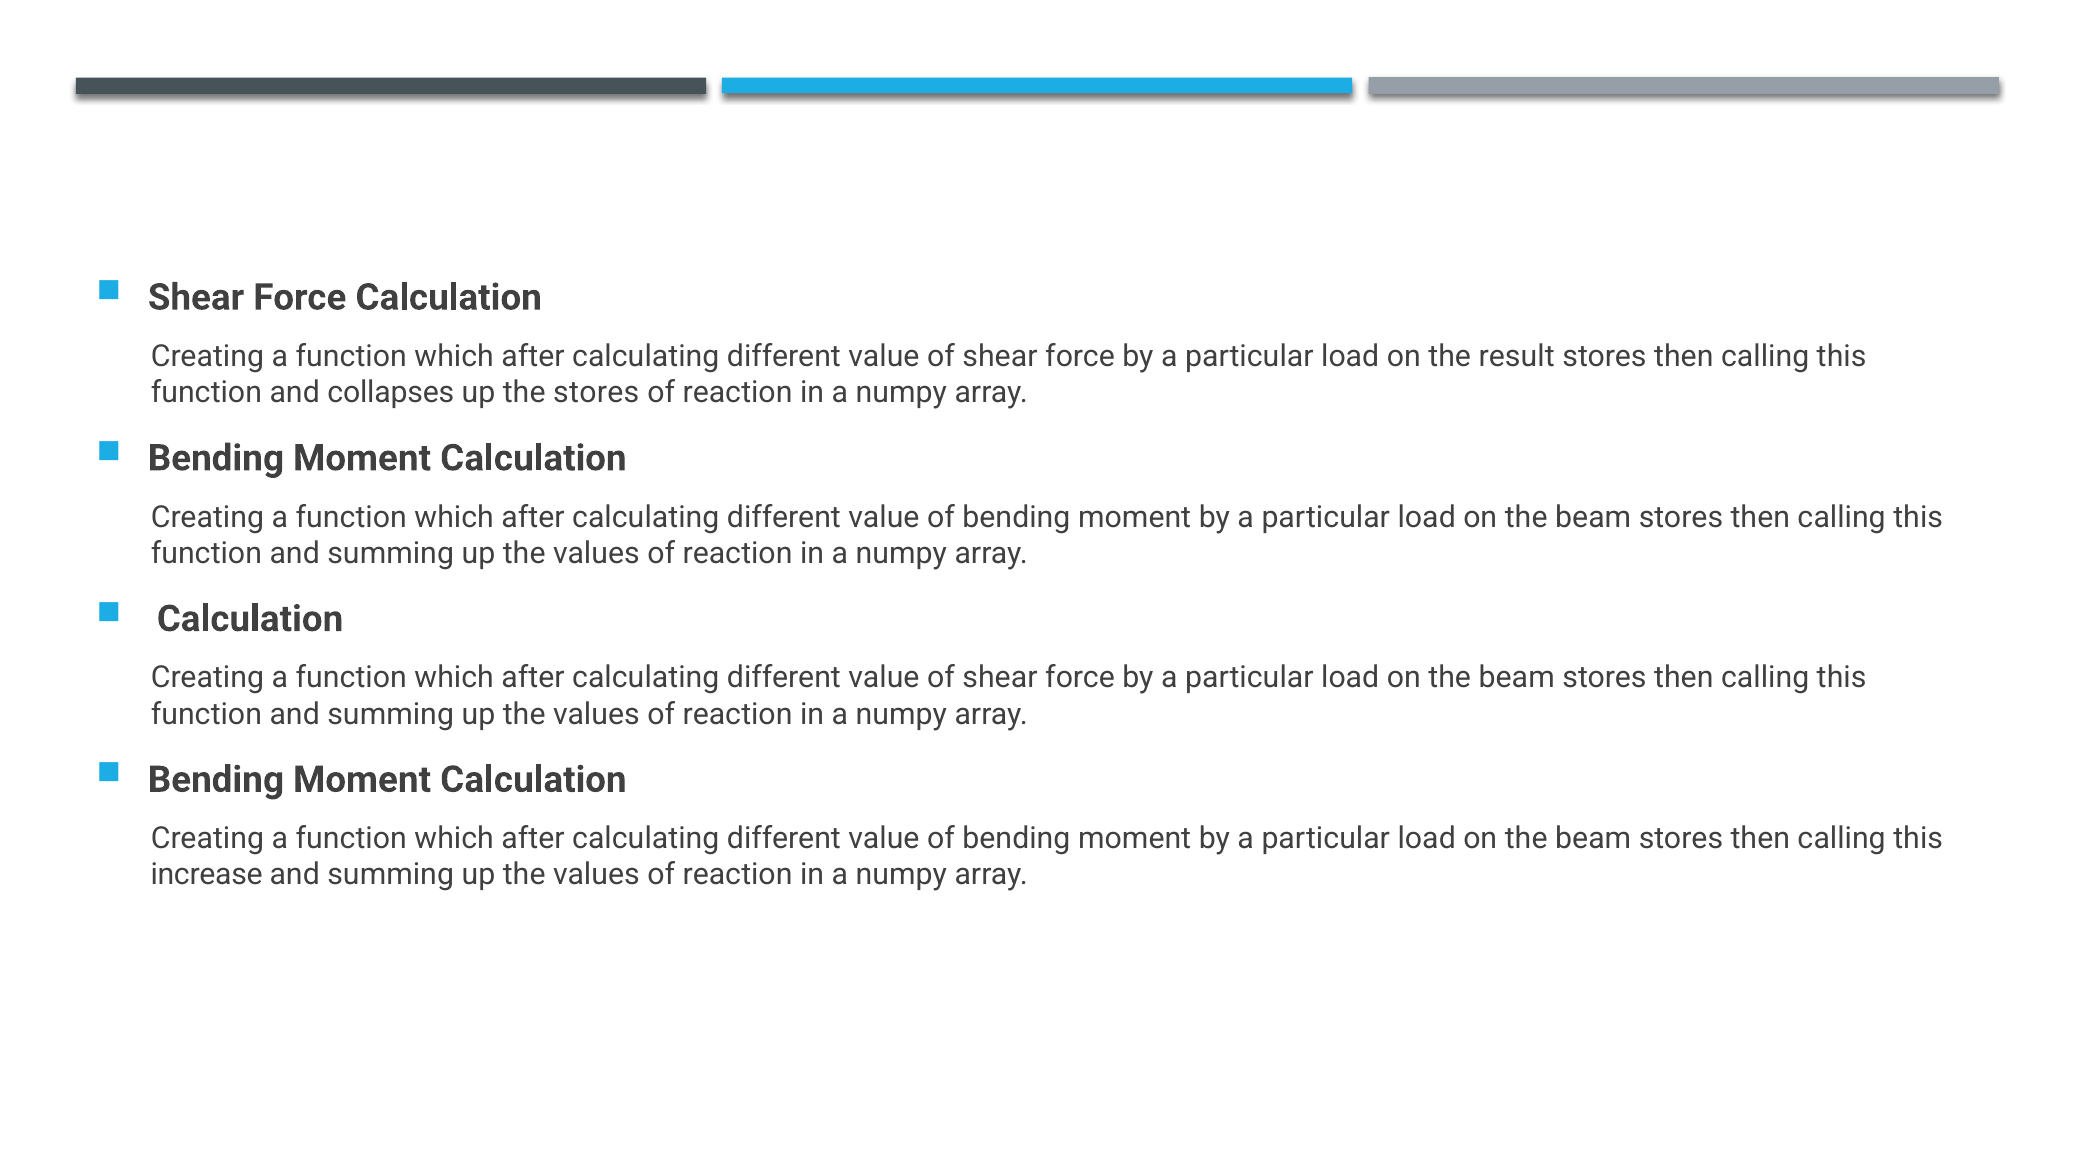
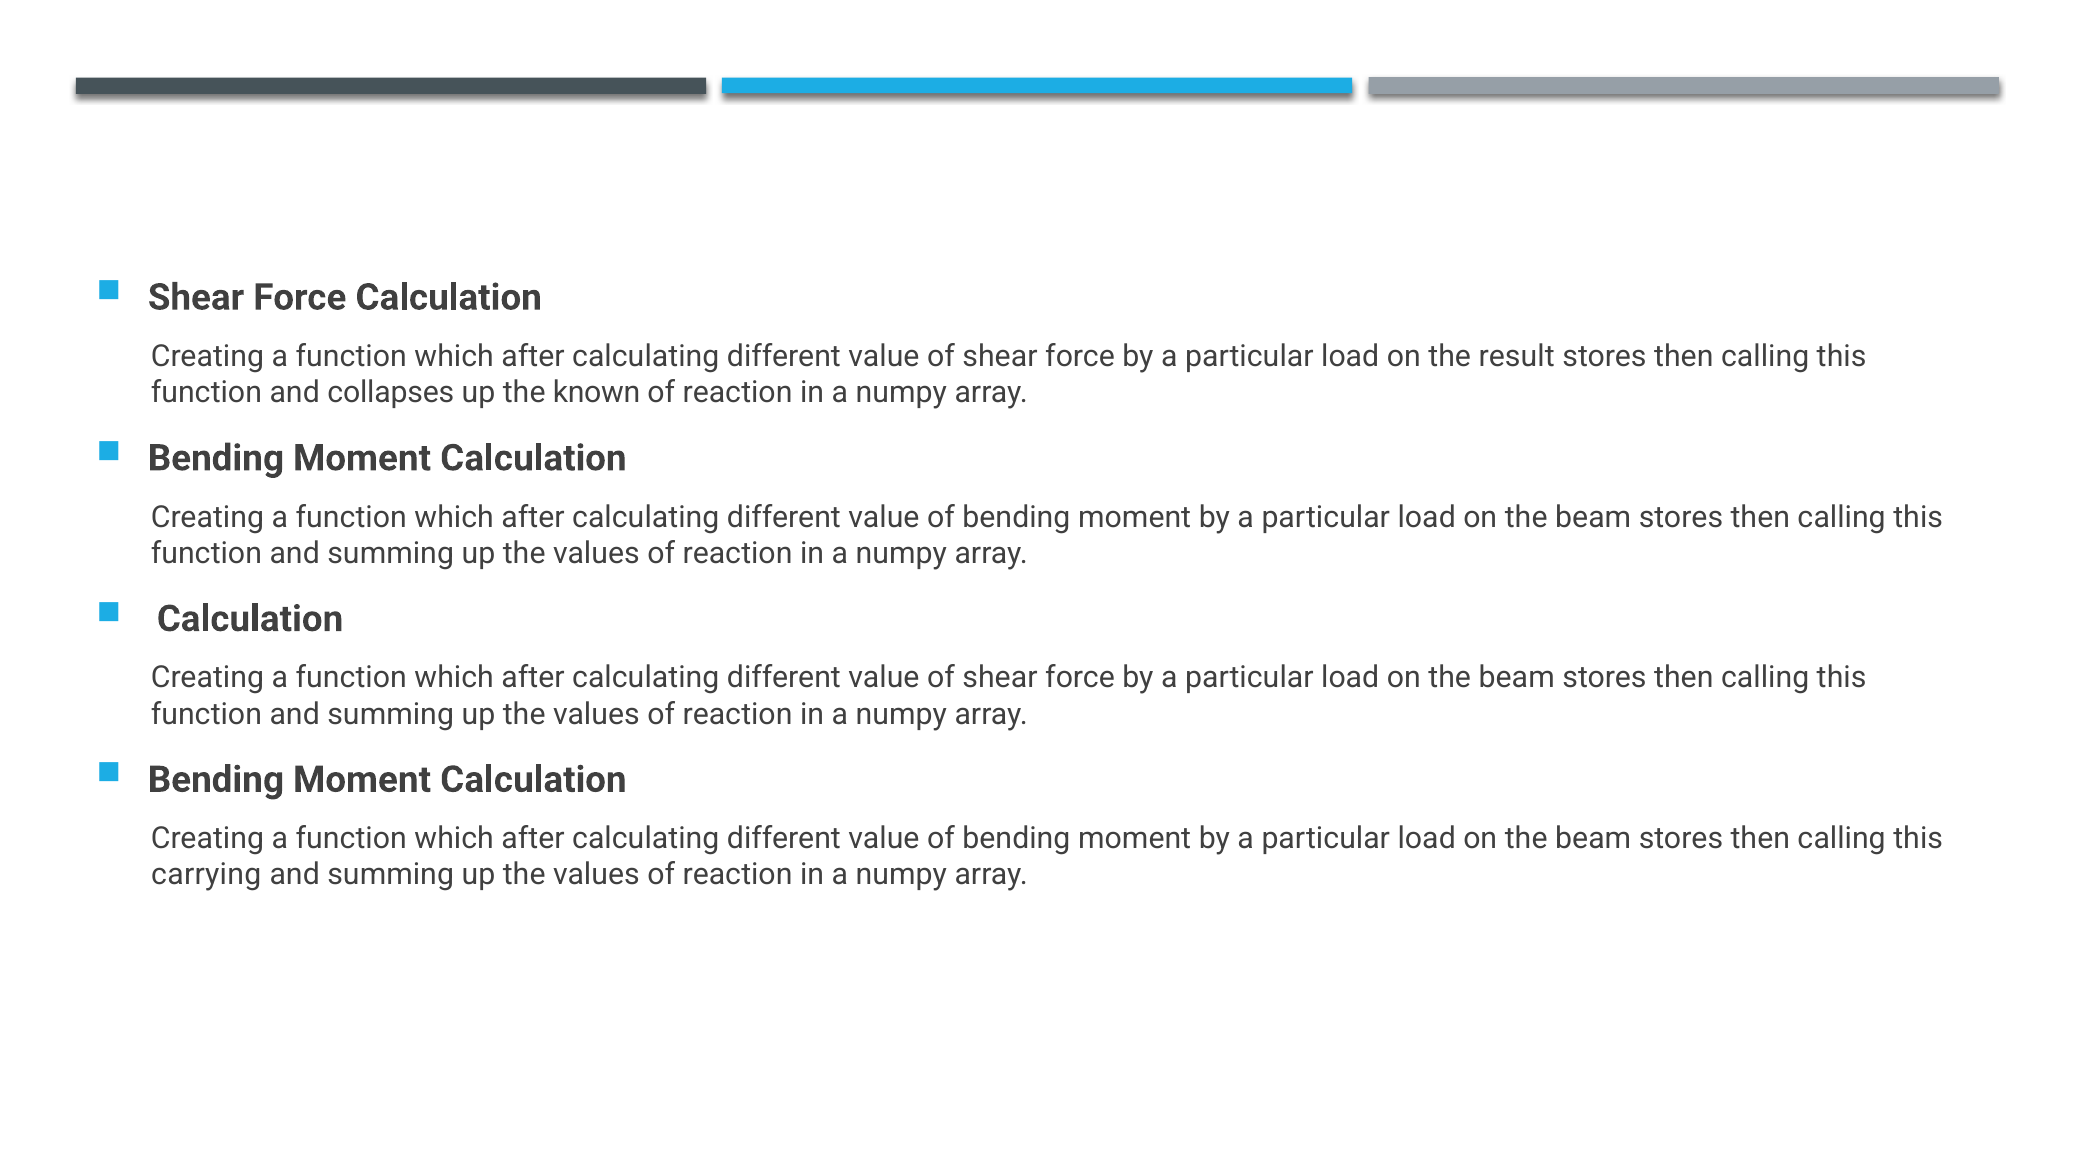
the stores: stores -> known (597, 393)
increase: increase -> carrying (206, 875)
